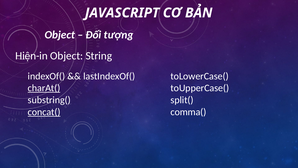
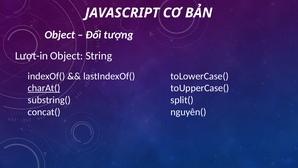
Hiện-in: Hiện-in -> Lượt-in (32, 56)
concat( underline: present -> none (44, 112)
comma(: comma( -> nguyên( (188, 112)
